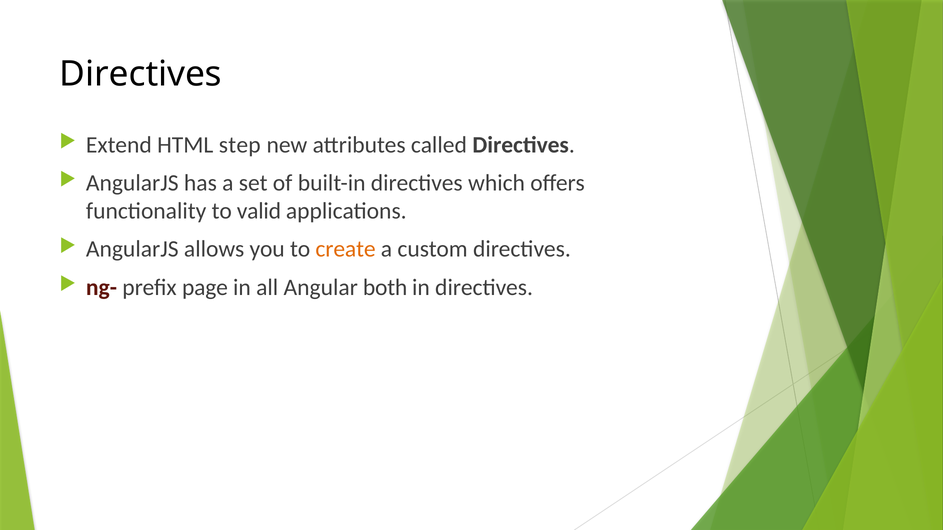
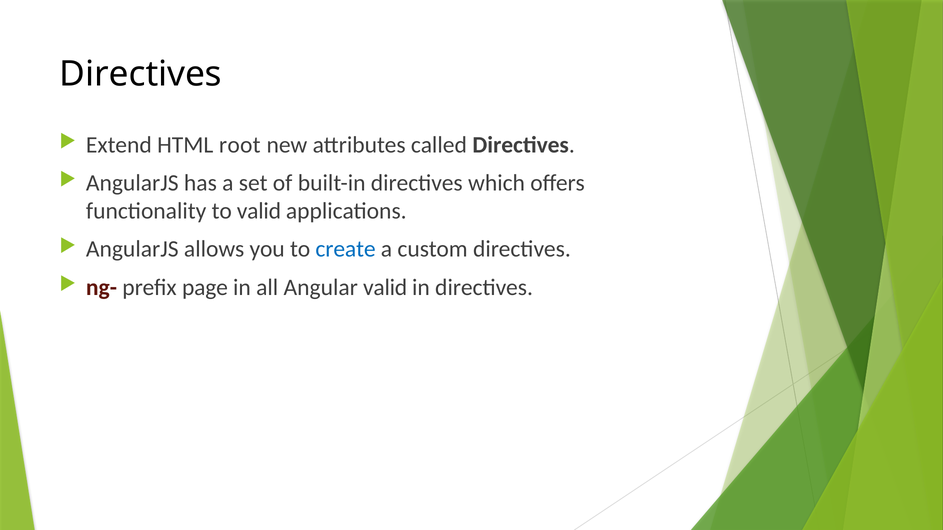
step: step -> root (240, 145)
create colour: orange -> blue (346, 249)
Angular both: both -> valid (385, 288)
